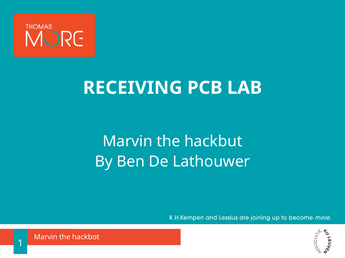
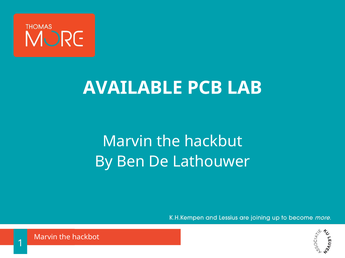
RECEIVING: RECEIVING -> AVAILABLE (133, 88)
